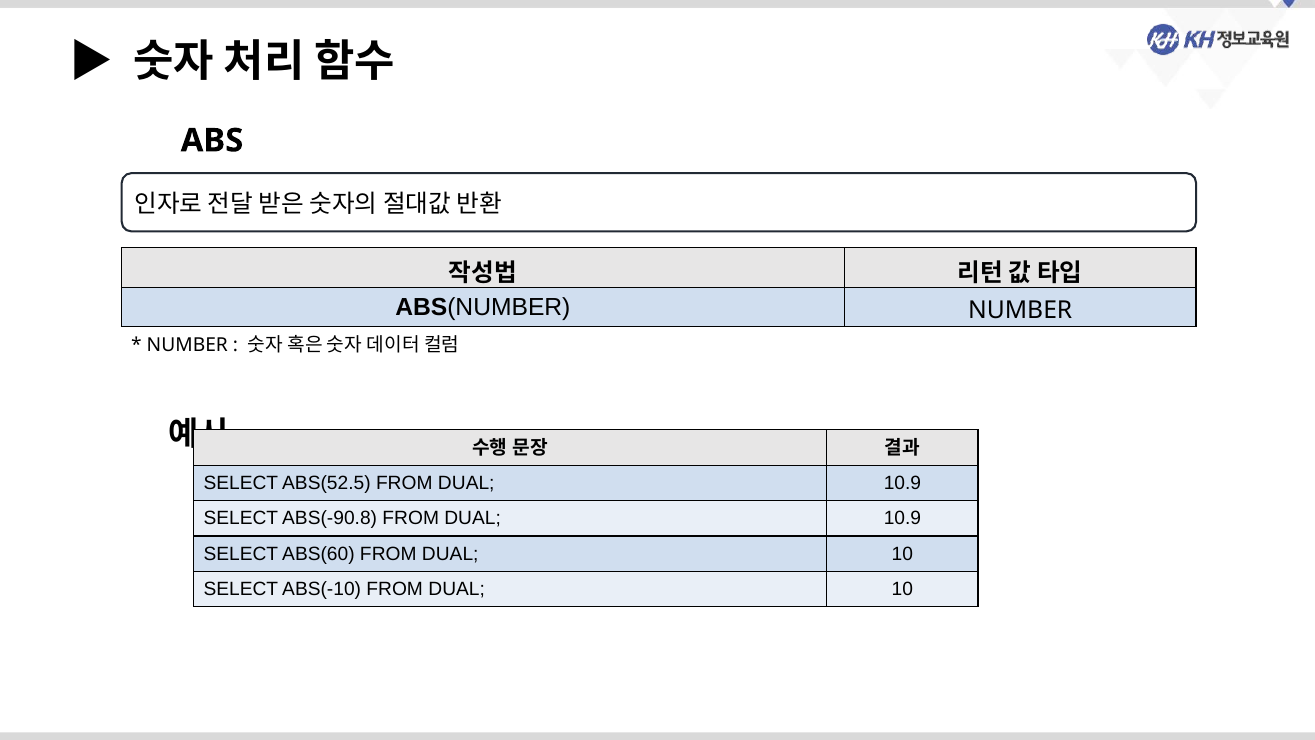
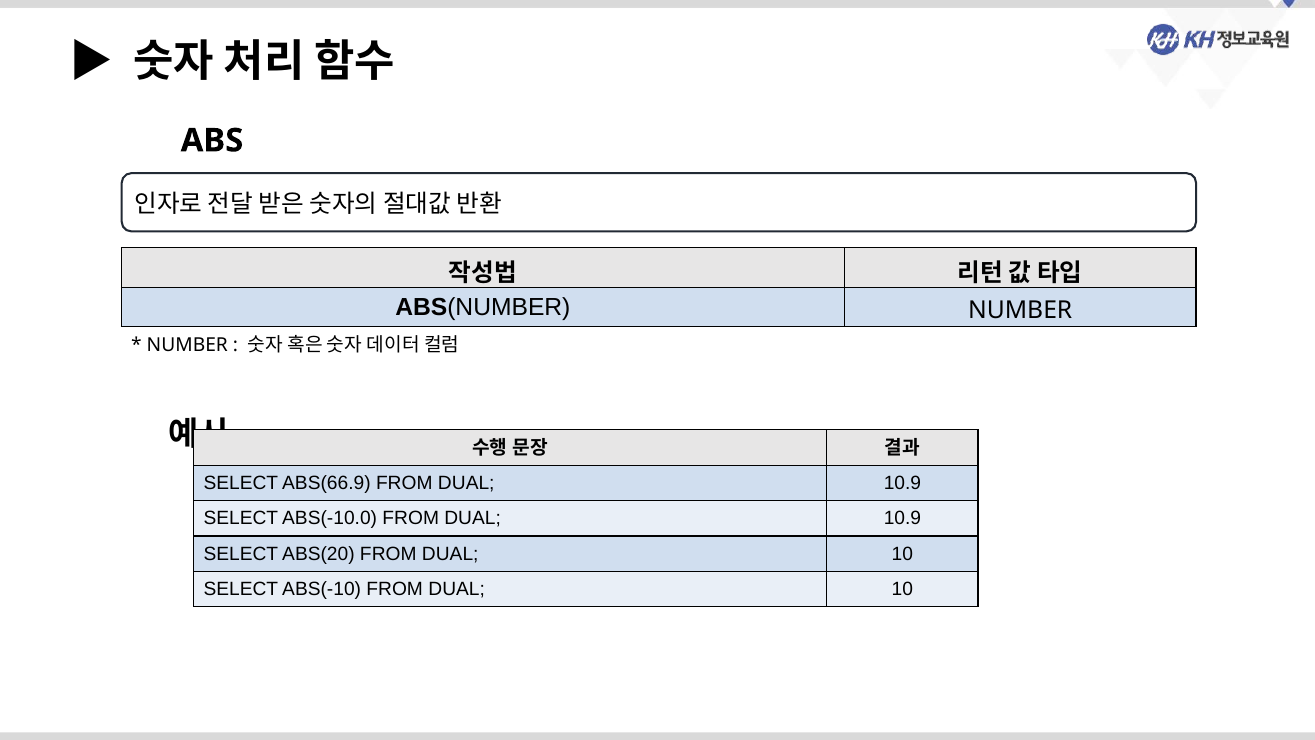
ABS(52.5: ABS(52.5 -> ABS(66.9 (326, 483)
ABS(-90.8: ABS(-90.8 -> ABS(-10.0 (330, 518)
ABS(60: ABS(60 -> ABS(20 (318, 554)
